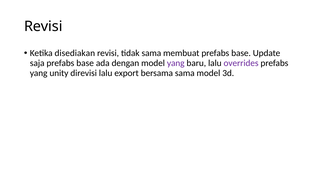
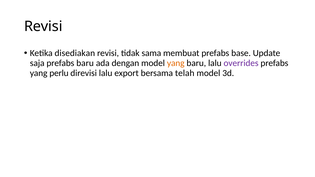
saja prefabs base: base -> baru (85, 63)
yang colour: purple -> orange (176, 63)
unity: unity -> perlu (59, 73)
bersama sama: sama -> telah (185, 73)
